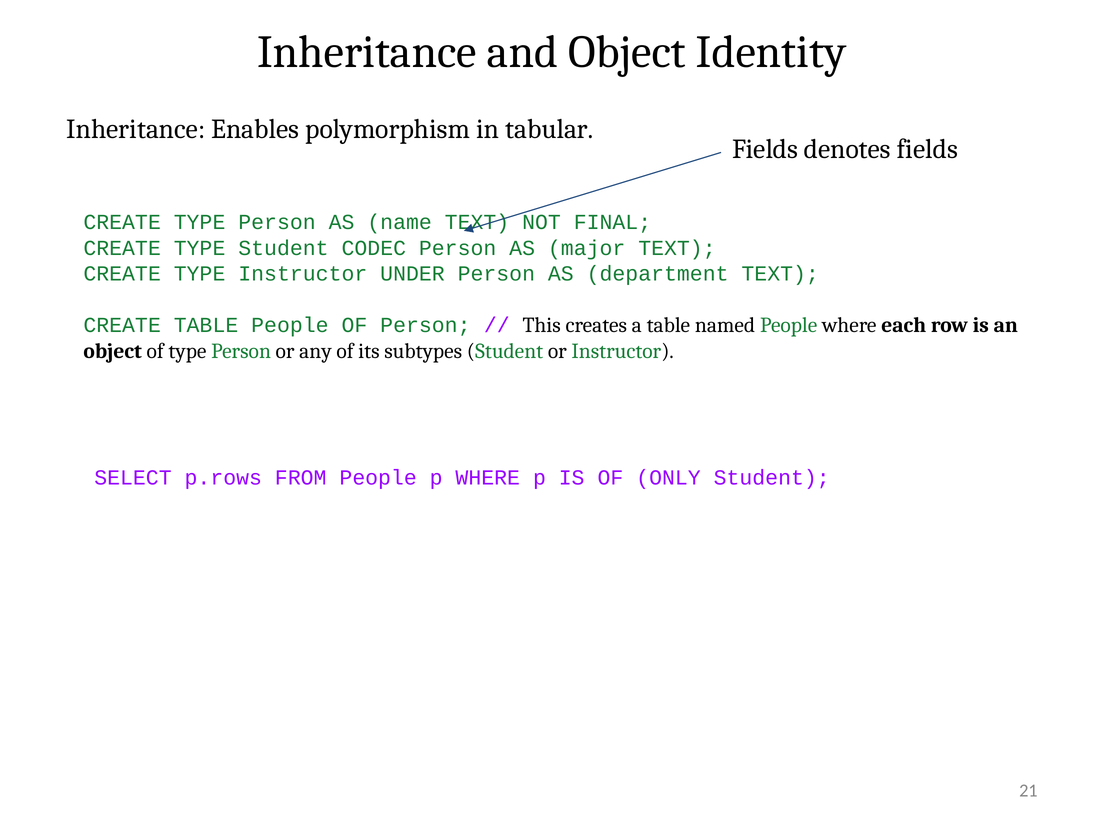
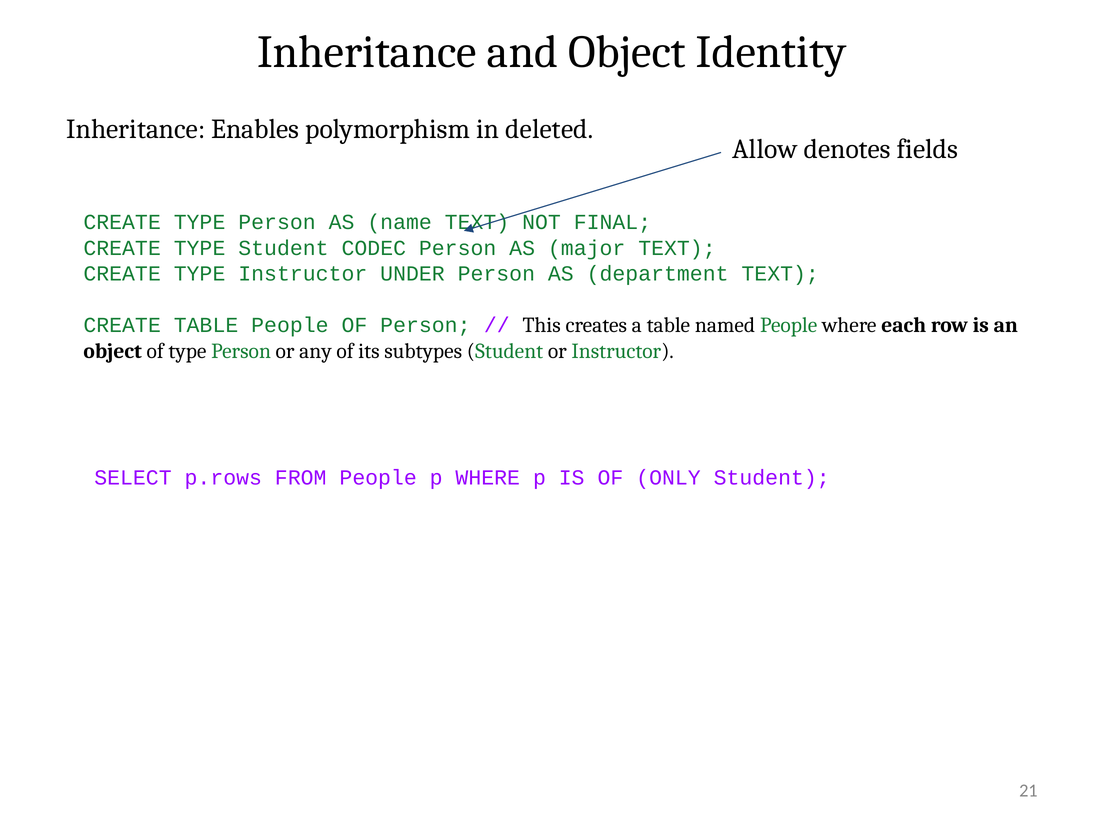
tabular: tabular -> deleted (549, 129)
Fields: Fields -> Allow (765, 149)
